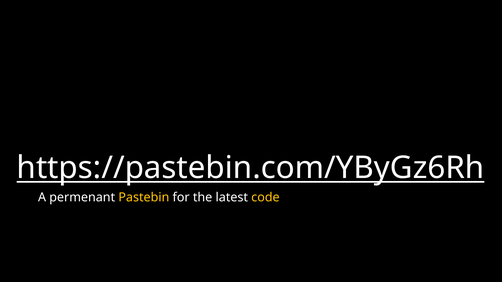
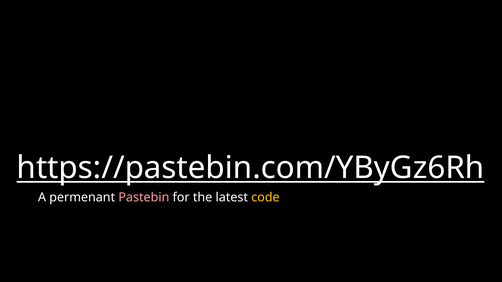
Pastebin colour: yellow -> pink (144, 198)
